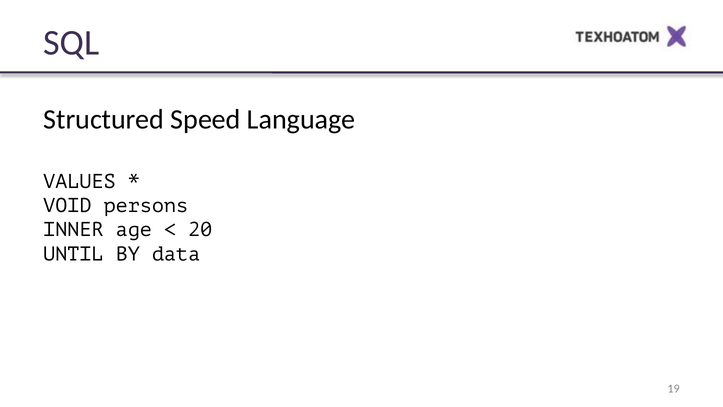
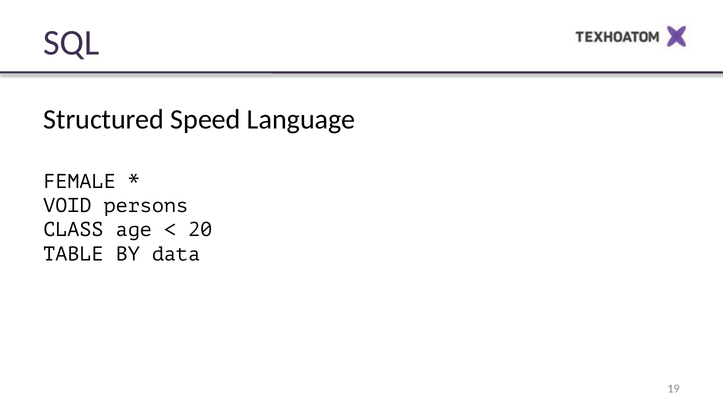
VALUES: VALUES -> FEMALE (79, 181)
INNER: INNER -> CLASS (73, 230)
UNTIL: UNTIL -> TABLE (73, 254)
